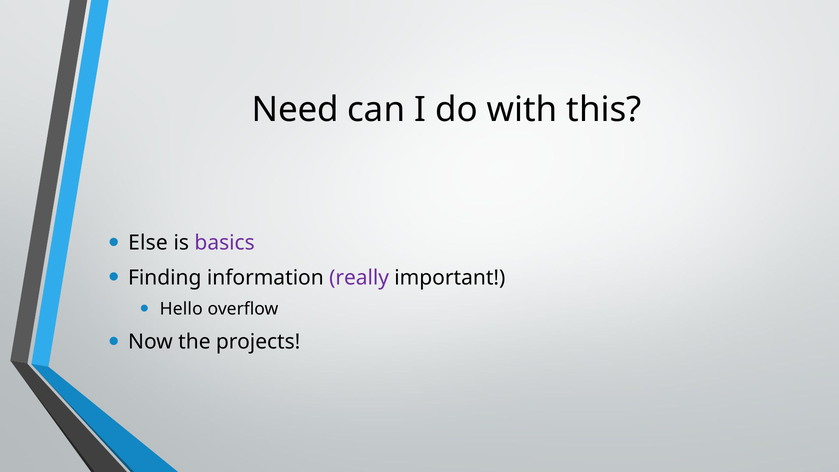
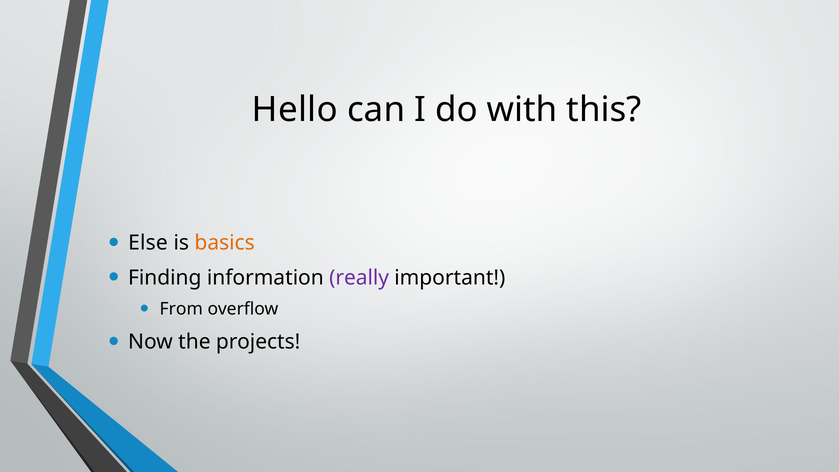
Need: Need -> Hello (295, 110)
basics colour: purple -> orange (225, 243)
Hello: Hello -> From (181, 309)
